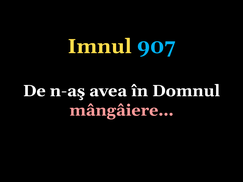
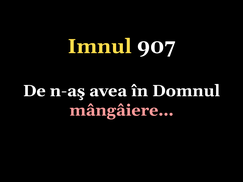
907 colour: light blue -> white (156, 46)
